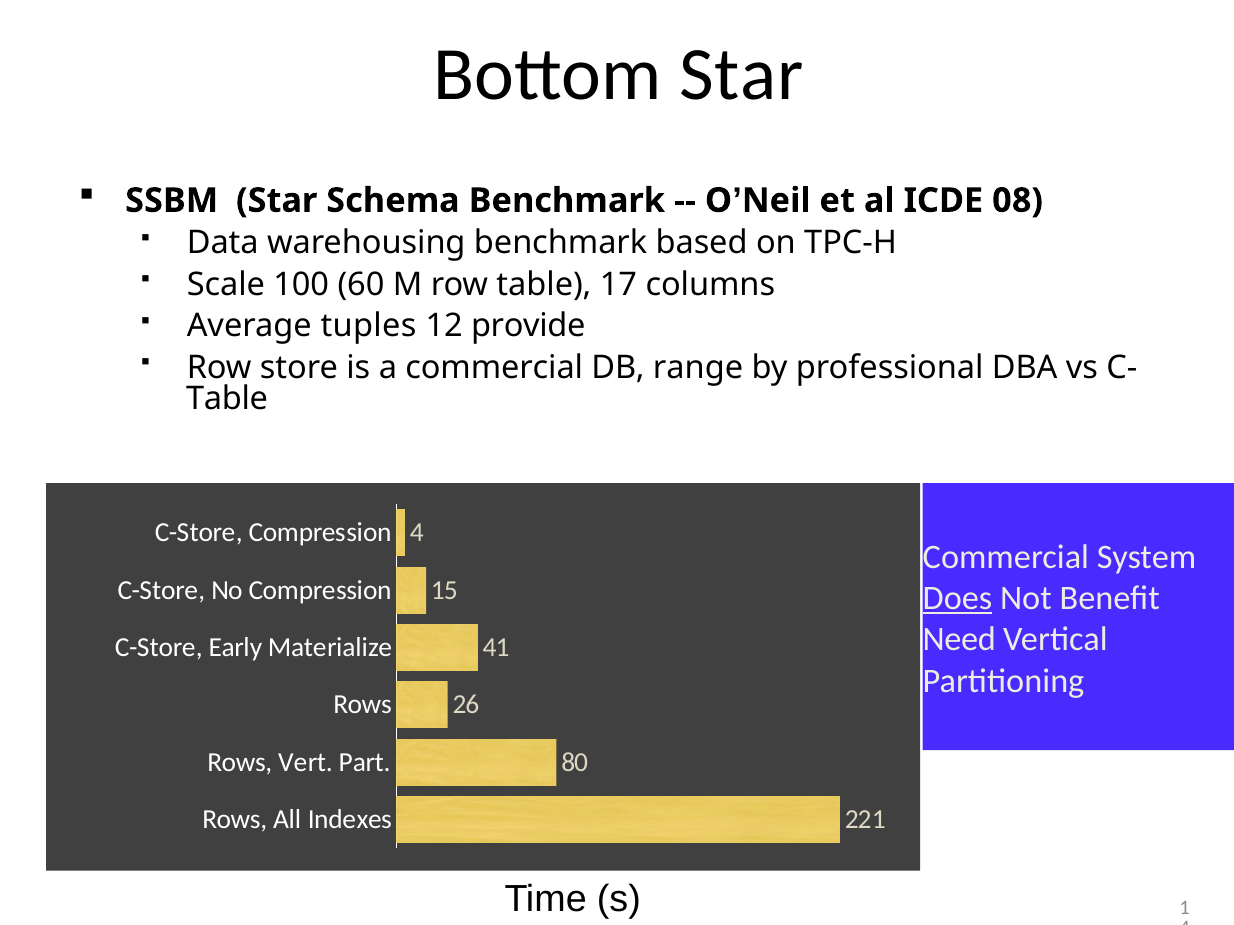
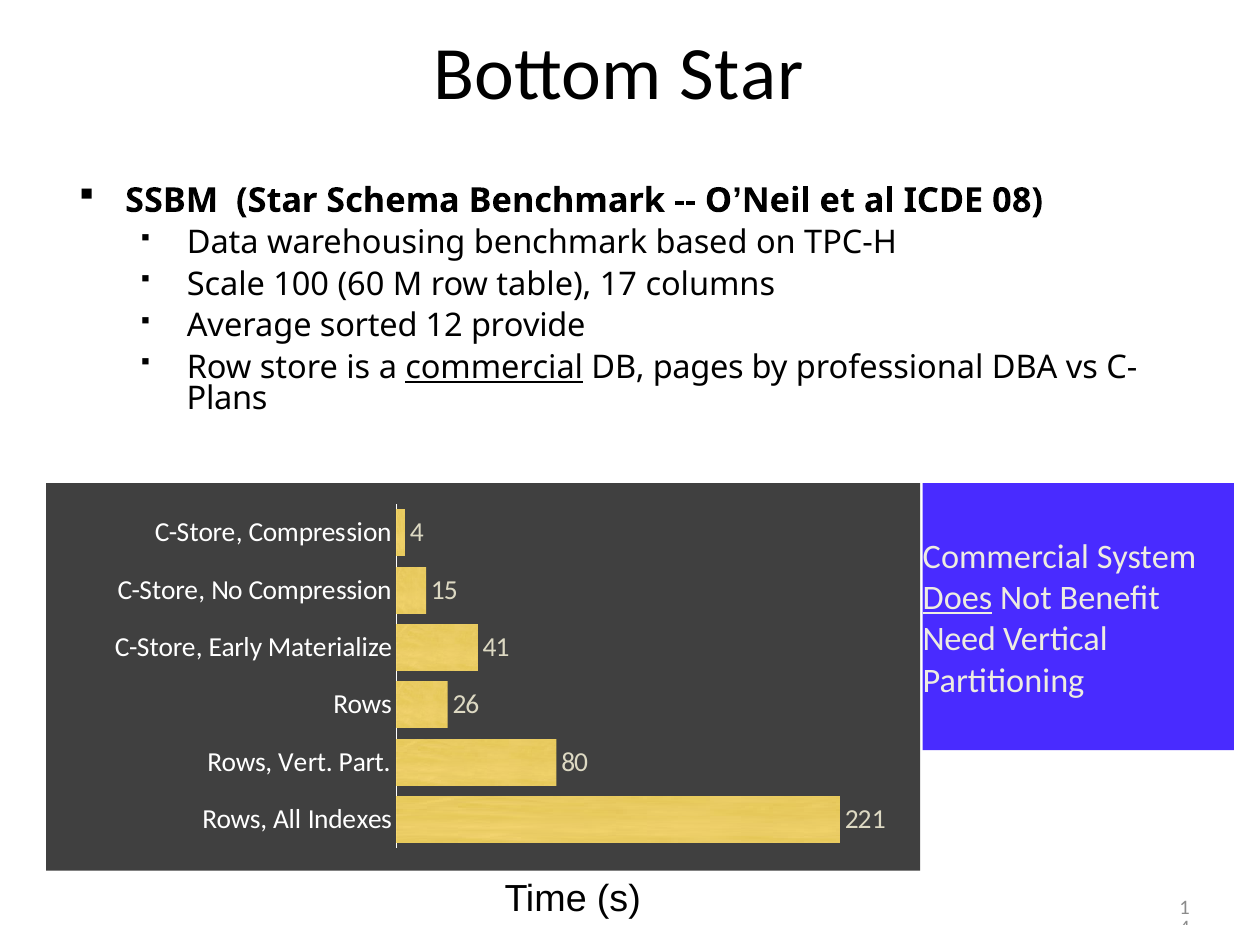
tuples: tuples -> sorted (369, 326)
commercial underline: none -> present (494, 368)
range: range -> pages (698, 368)
Table: Table -> Plans (227, 399)
